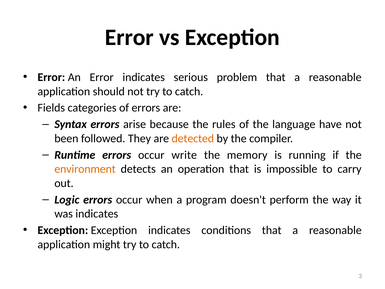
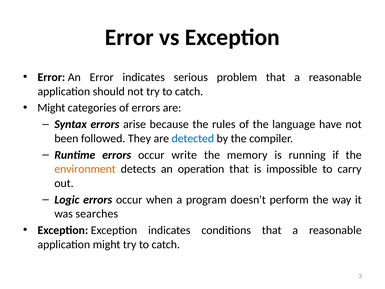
Fields: Fields -> Might (51, 108)
detected colour: orange -> blue (193, 138)
was indicates: indicates -> searches (97, 214)
